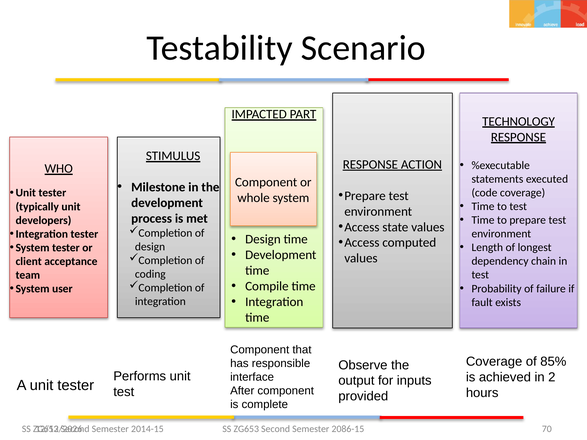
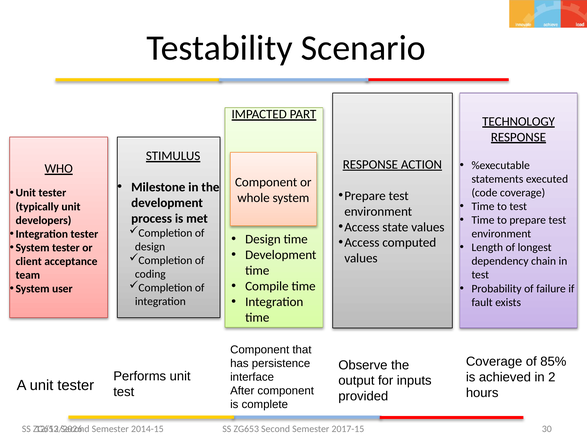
responsible: responsible -> persistence (281, 363)
70: 70 -> 30 (547, 429)
2086-15: 2086-15 -> 2017-15 (348, 429)
